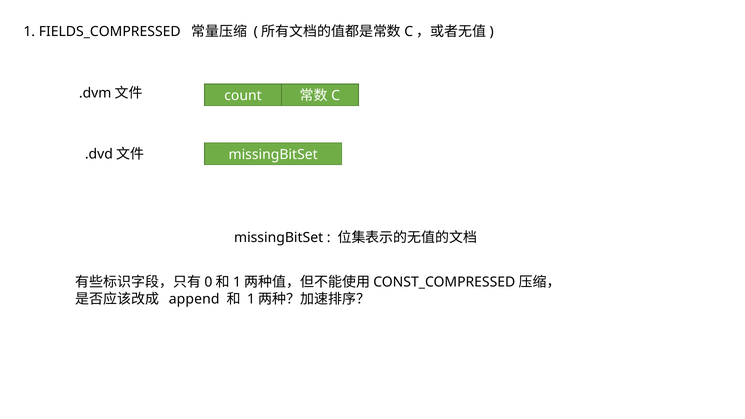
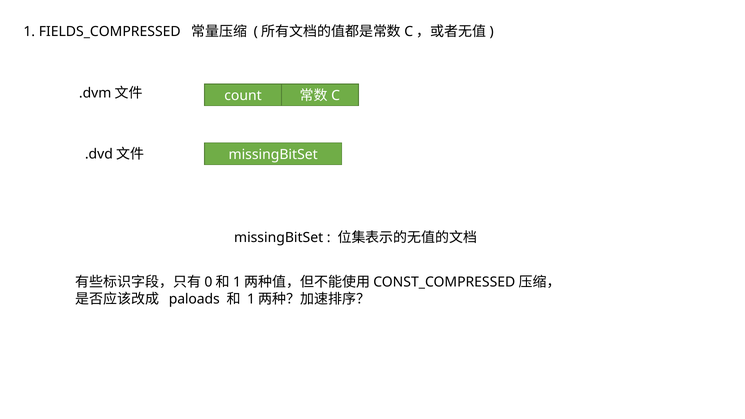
append: append -> paloads (194, 299)
